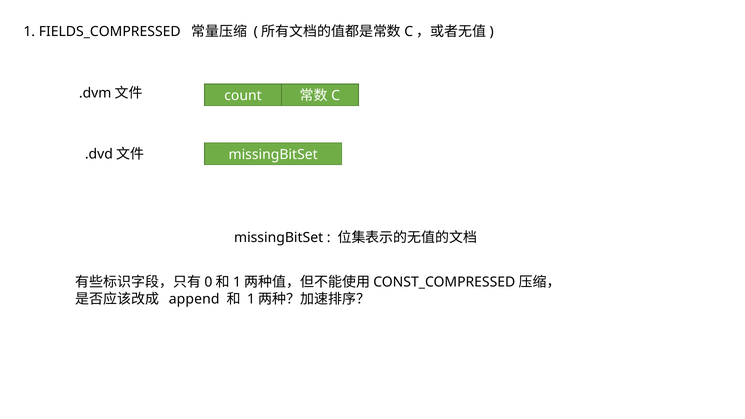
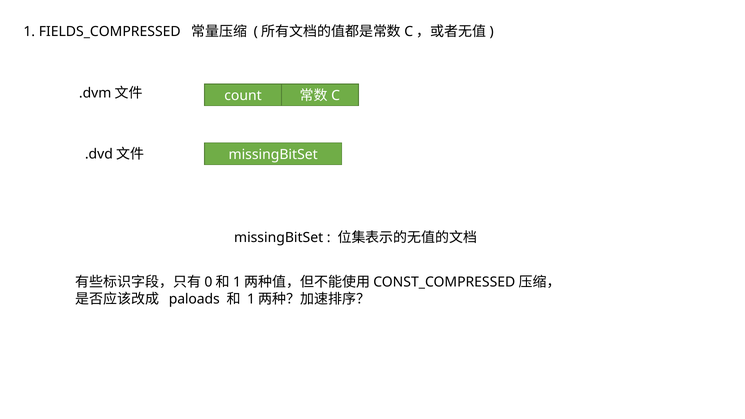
append: append -> paloads (194, 299)
